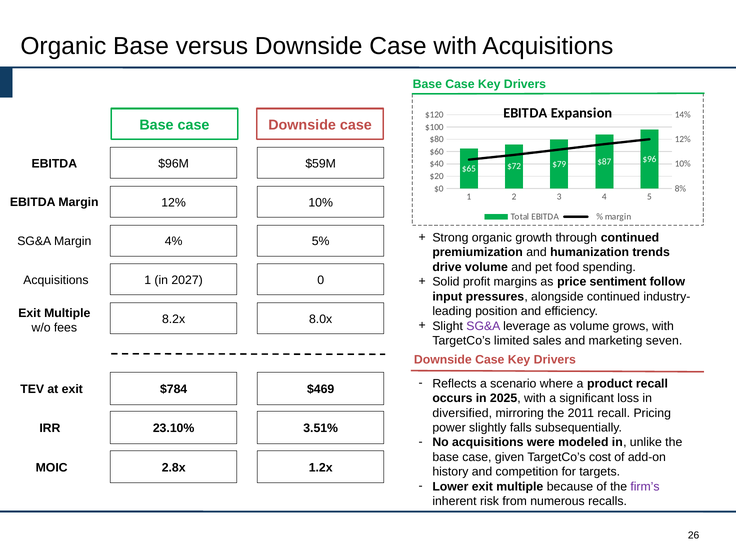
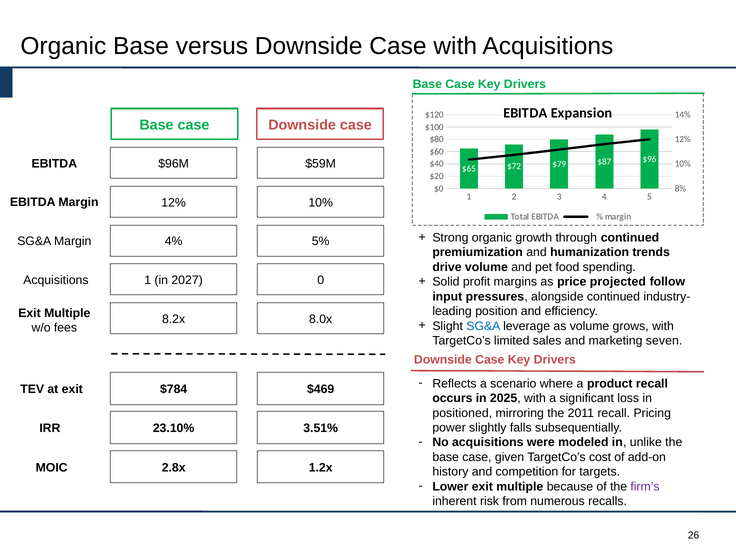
sentiment: sentiment -> projected (618, 282)
SG&A colour: purple -> blue (483, 326)
diversified: diversified -> positioned (462, 413)
